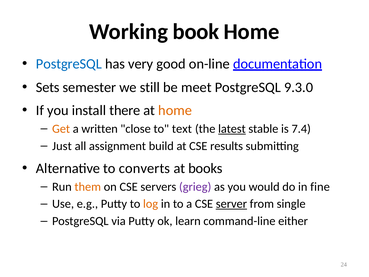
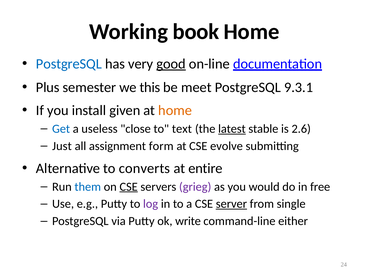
good underline: none -> present (171, 64)
Sets: Sets -> Plus (48, 87)
still: still -> this (150, 87)
9.3.0: 9.3.0 -> 9.3.1 (299, 87)
there: there -> given (125, 110)
Get colour: orange -> blue (61, 129)
written: written -> useless (100, 129)
7.4: 7.4 -> 2.6 (301, 129)
build: build -> form (161, 146)
results: results -> evolve (227, 146)
books: books -> entire (205, 168)
them colour: orange -> blue (88, 187)
CSE underline: none -> present (129, 187)
fine: fine -> free (320, 187)
log colour: orange -> purple (151, 204)
learn: learn -> write (188, 221)
